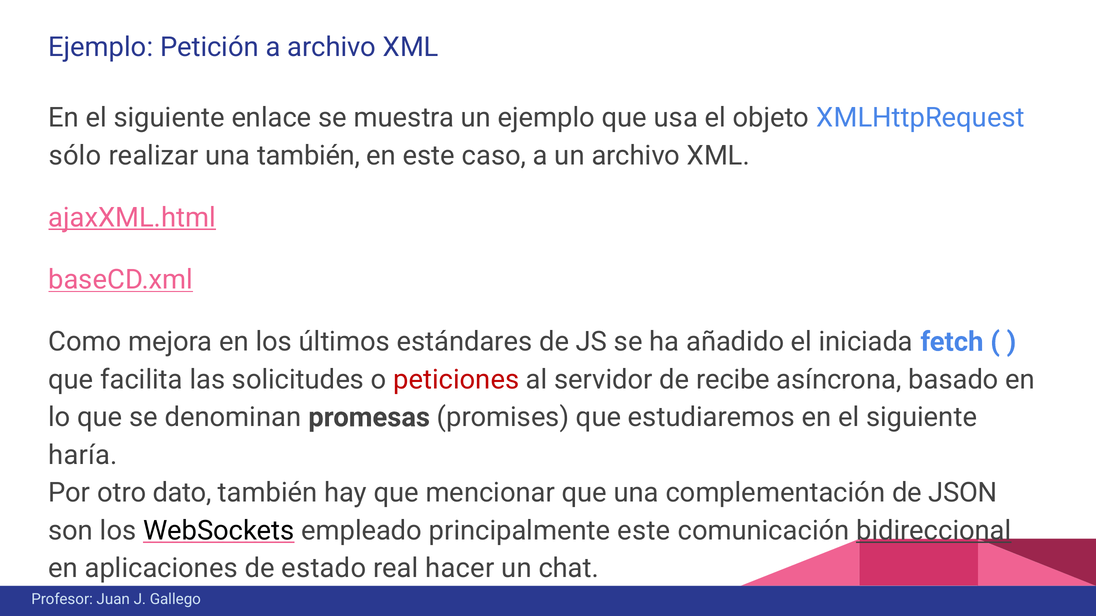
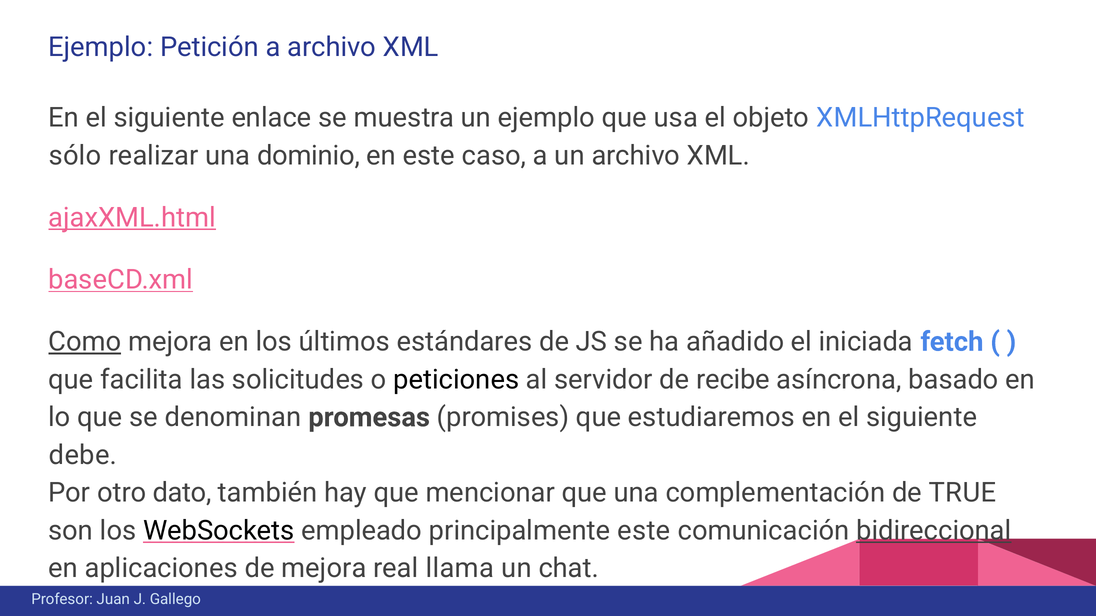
una también: también -> dominio (308, 156)
Como underline: none -> present (85, 342)
peticiones colour: red -> black (456, 380)
haría: haría -> debe (83, 455)
JSON: JSON -> TRUE (962, 493)
de estado: estado -> mejora (324, 569)
hacer: hacer -> llama (460, 569)
